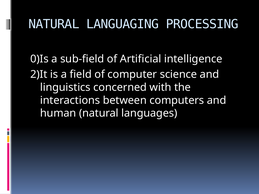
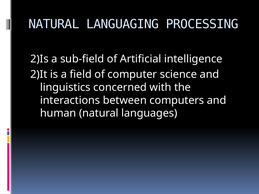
0)Is: 0)Is -> 2)Is (39, 59)
